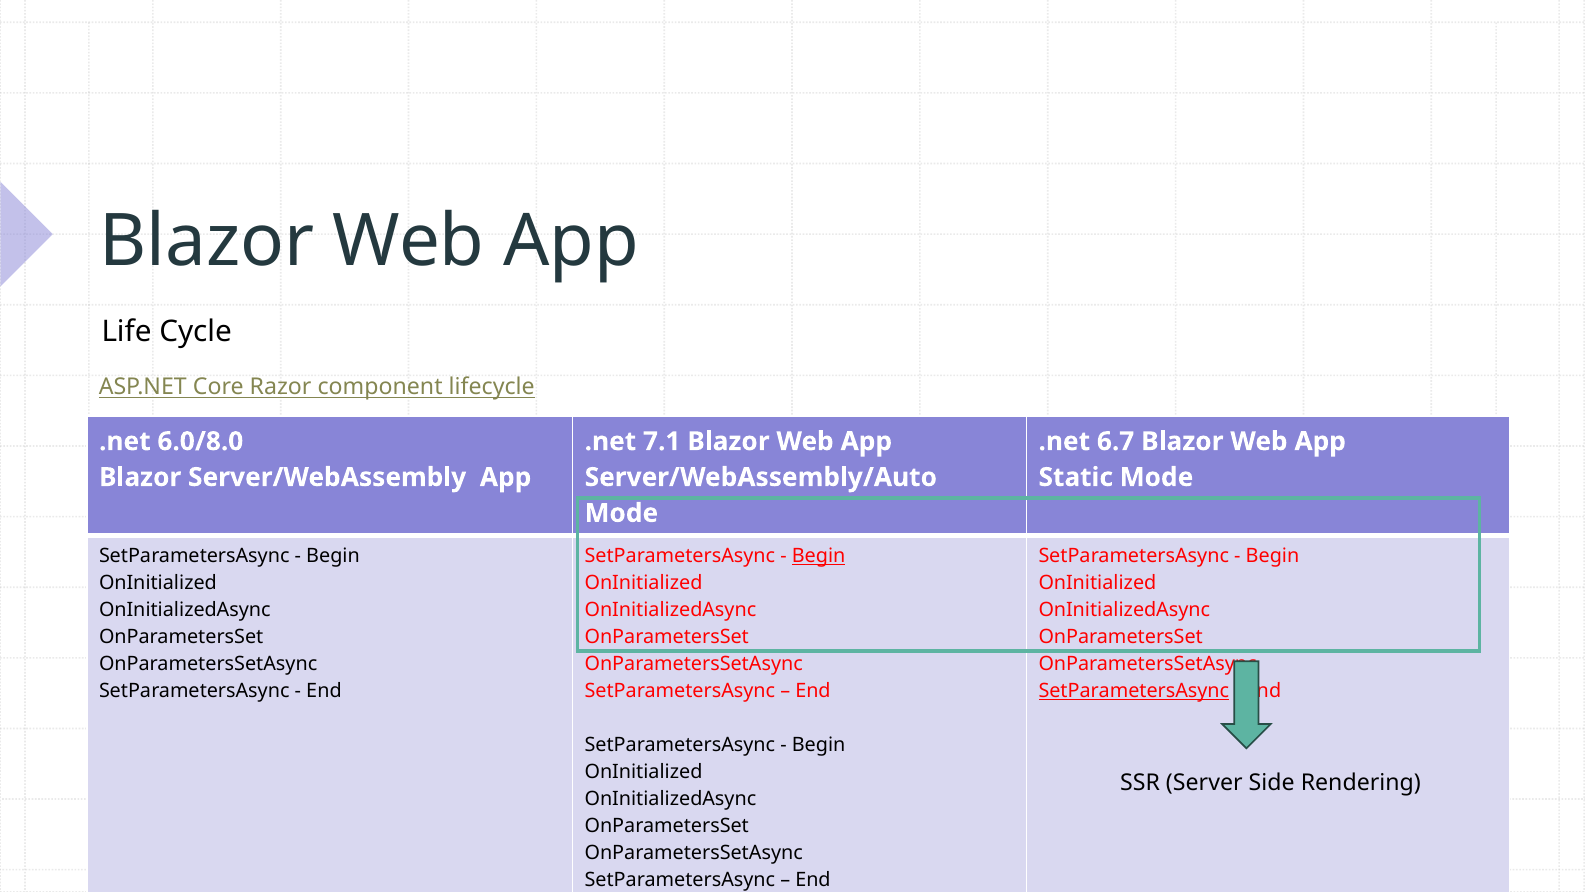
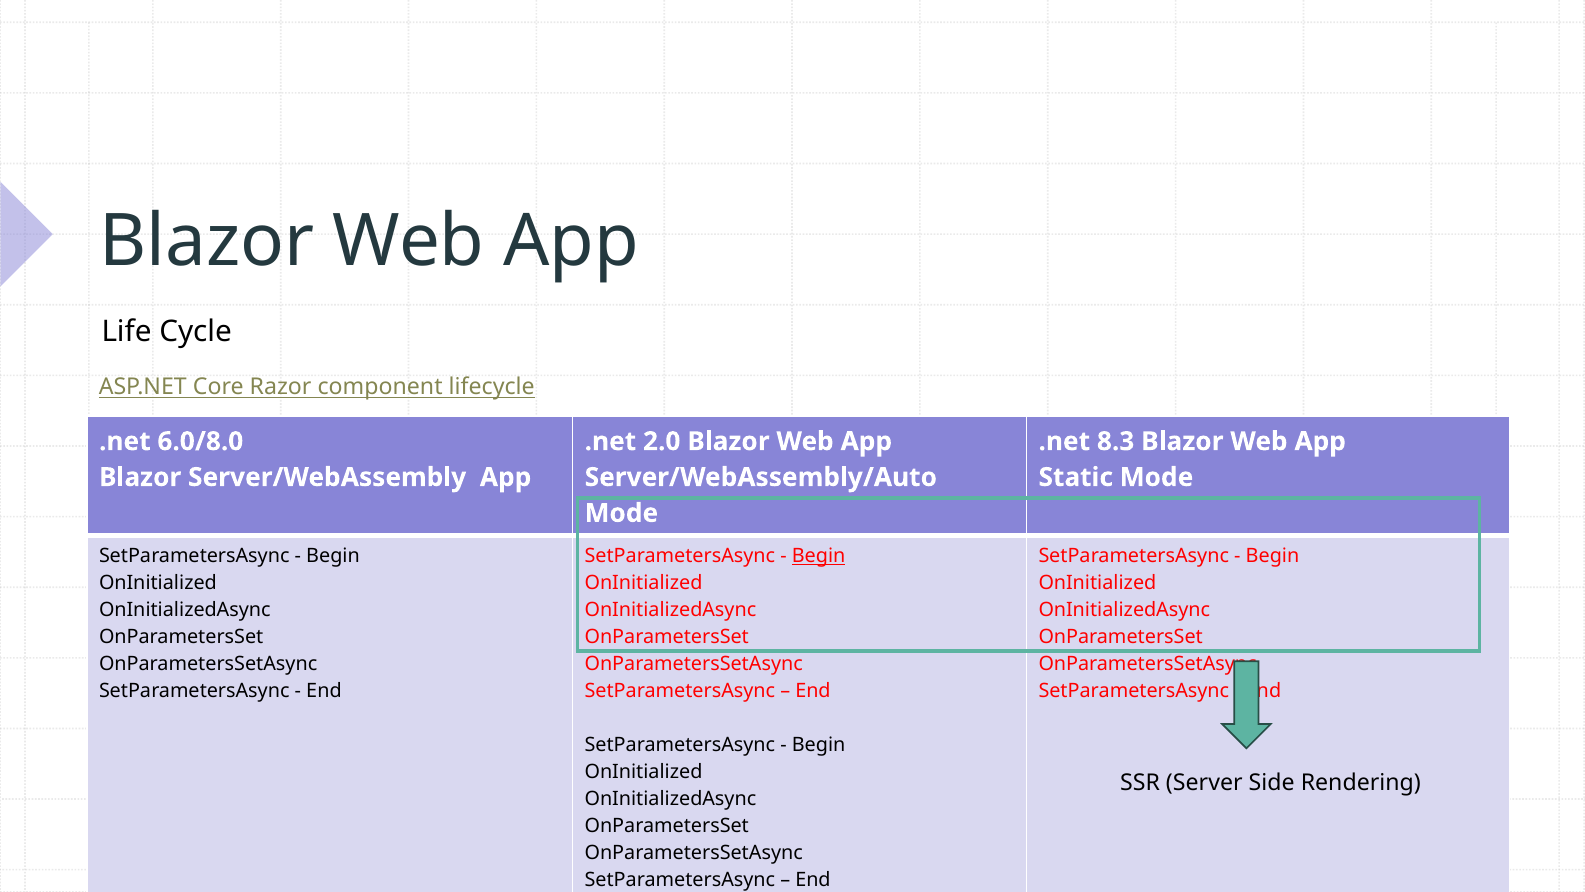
7.1: 7.1 -> 2.0 (662, 441)
6.7: 6.7 -> 8.3 (1116, 441)
SetParametersAsync underline: present -> none (1134, 691)
